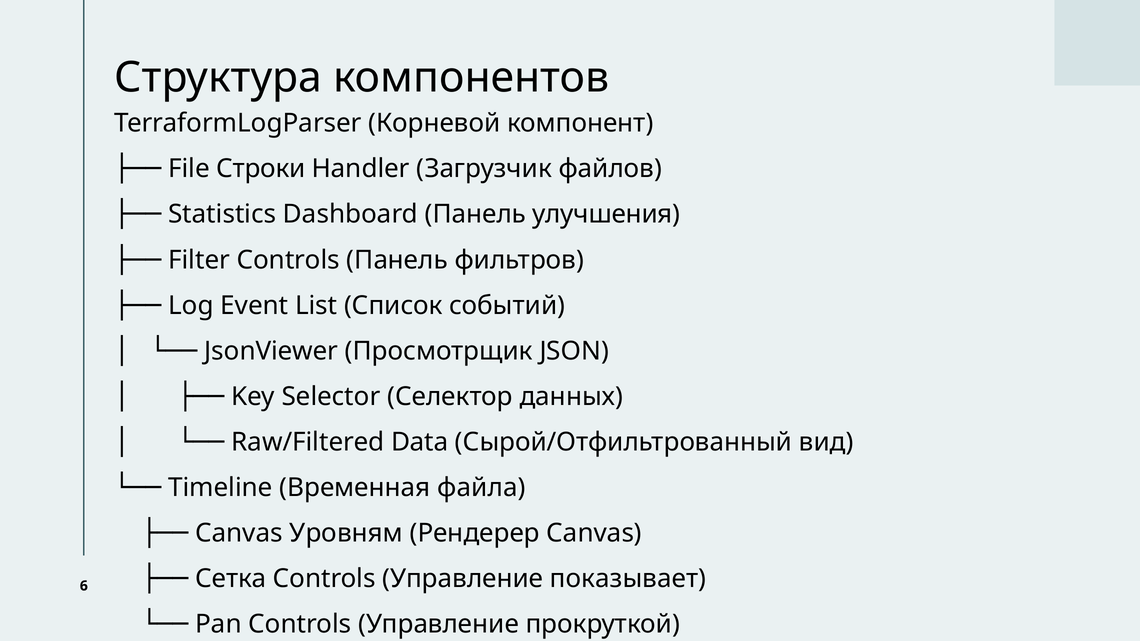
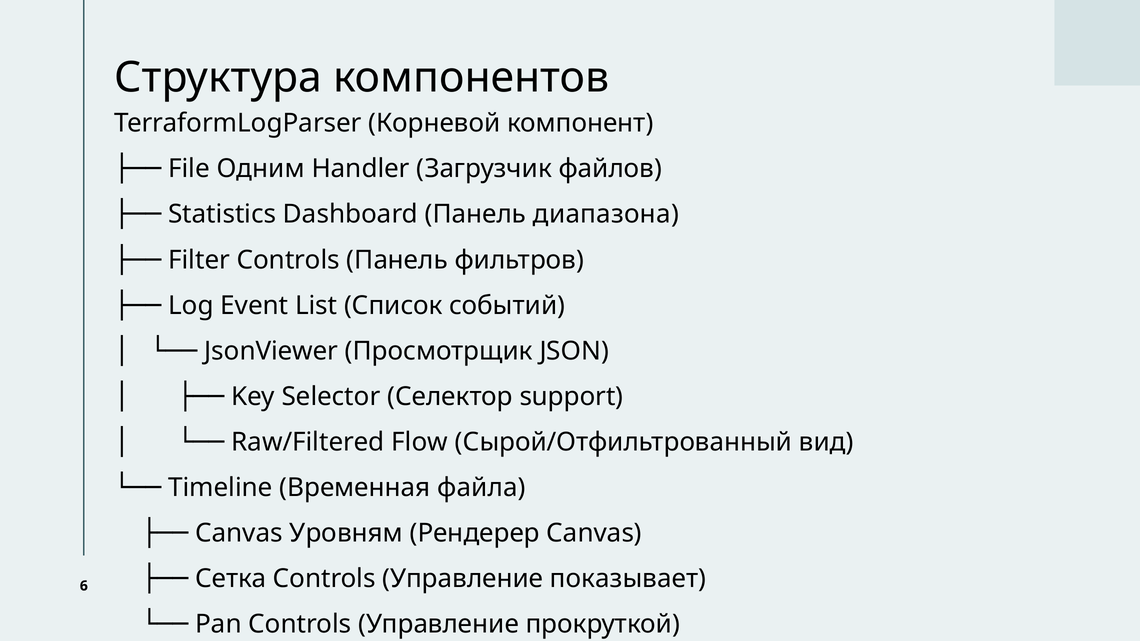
Строки: Строки -> Одним (261, 169)
улучшения: улучшения -> диапазона (606, 214)
данных: данных -> support (571, 397)
Data: Data -> Flow (420, 442)
